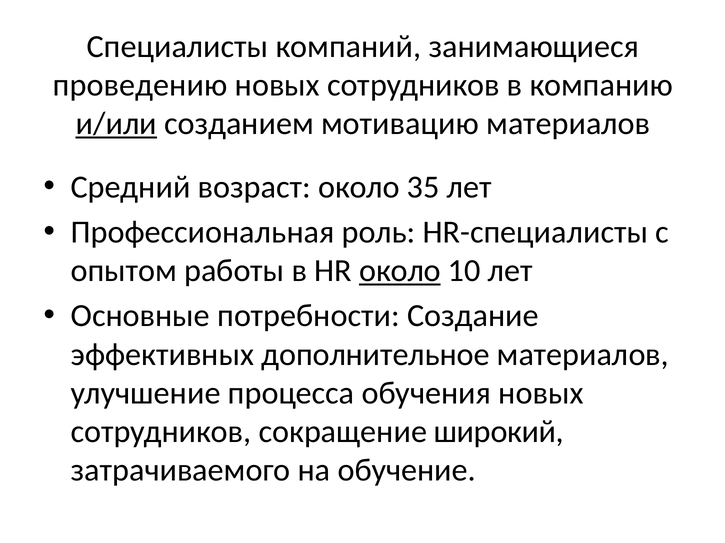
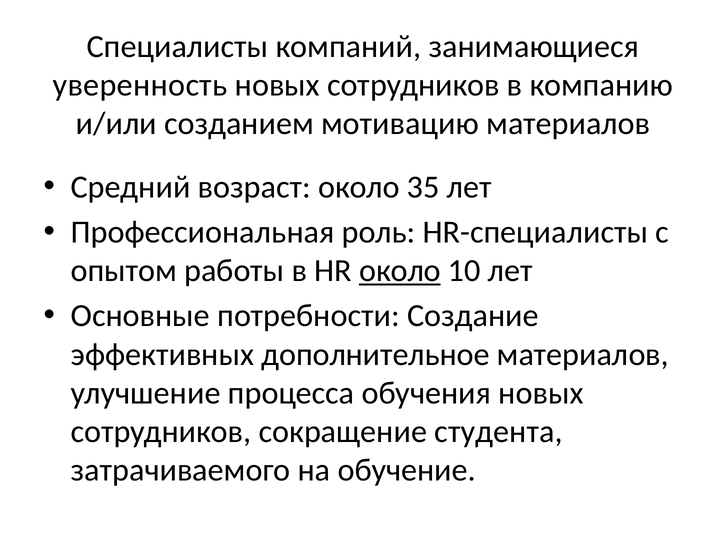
проведению: проведению -> уверенность (140, 85)
и/или underline: present -> none (116, 124)
широкий: широкий -> студента (499, 432)
